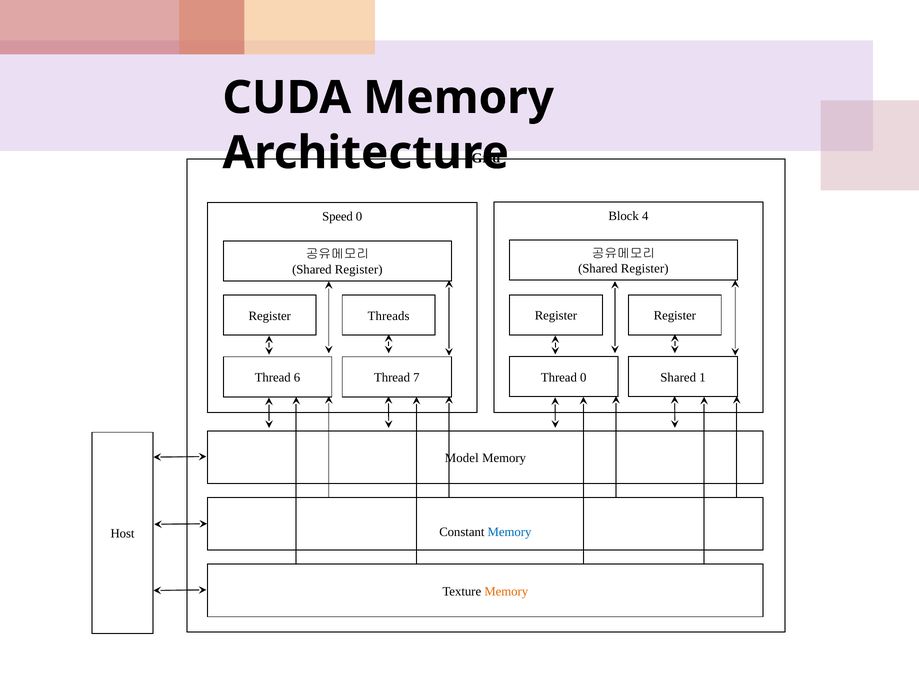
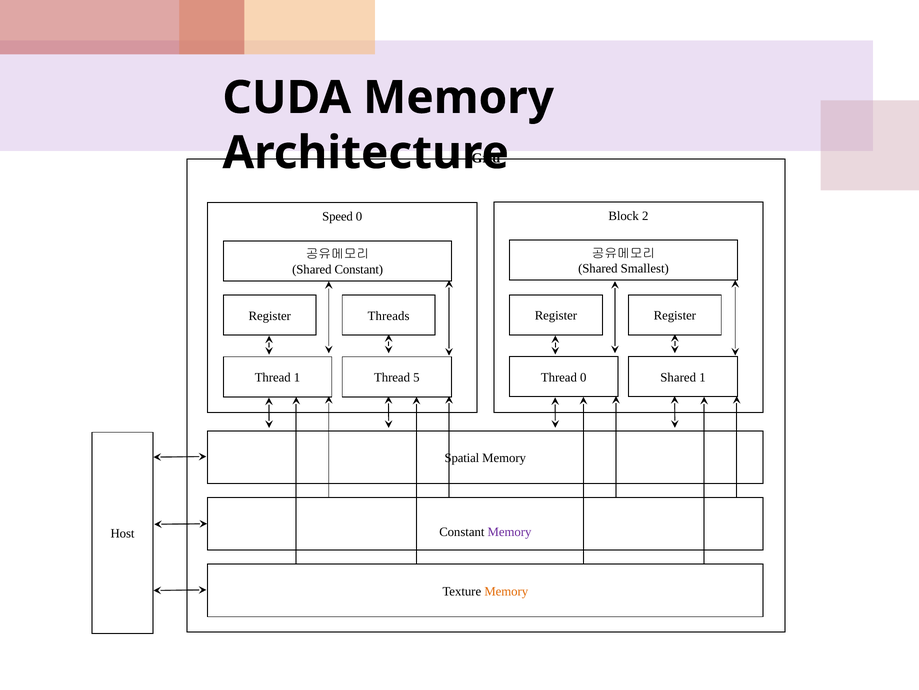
4: 4 -> 2 (645, 216)
Register: Register -> Smallest (645, 268)
Register: Register -> Constant (359, 269)
Thread 6: 6 -> 1 (297, 377)
7: 7 -> 5 (416, 377)
Model: Model -> Spatial (462, 457)
Memory colour: blue -> purple (510, 532)
